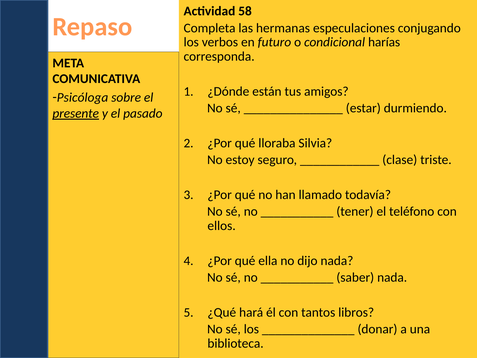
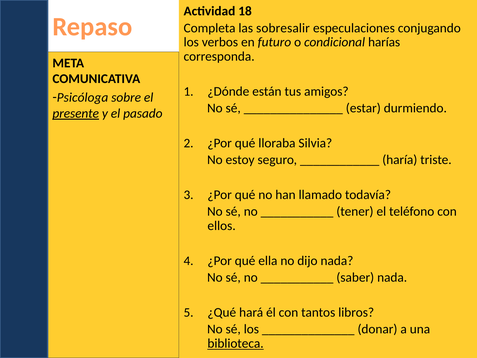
58: 58 -> 18 (245, 11)
hermanas: hermanas -> sobresalir (283, 28)
clase: clase -> haría (400, 160)
biblioteca underline: none -> present (236, 343)
